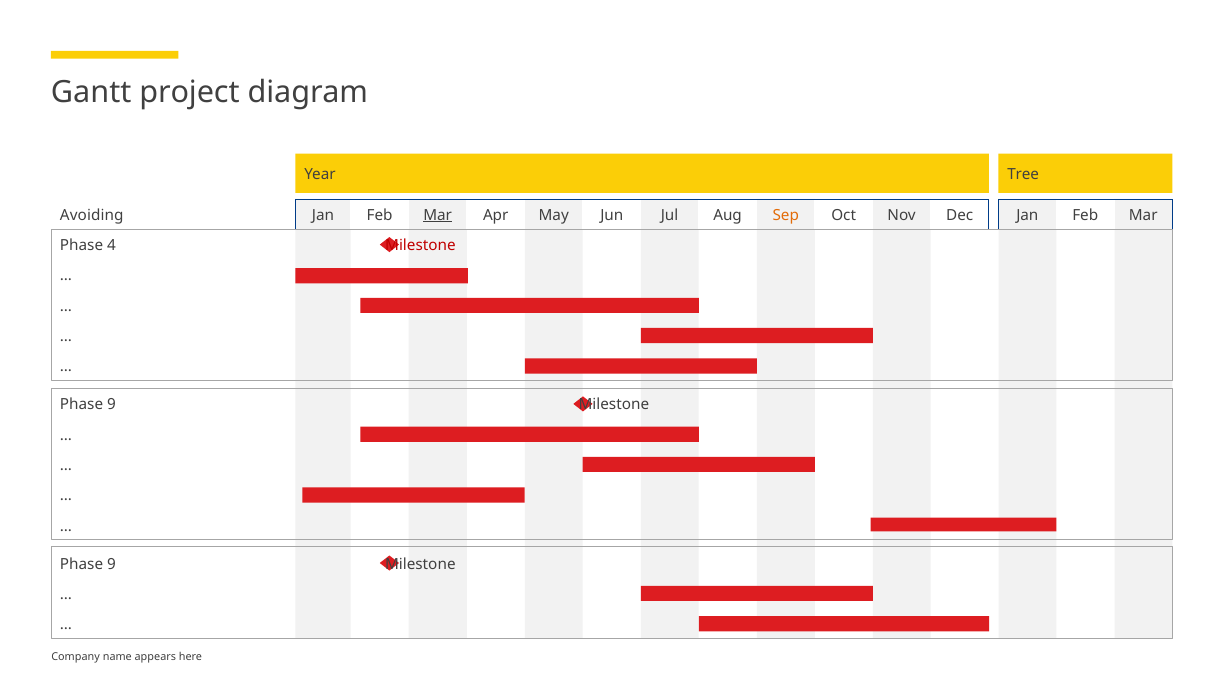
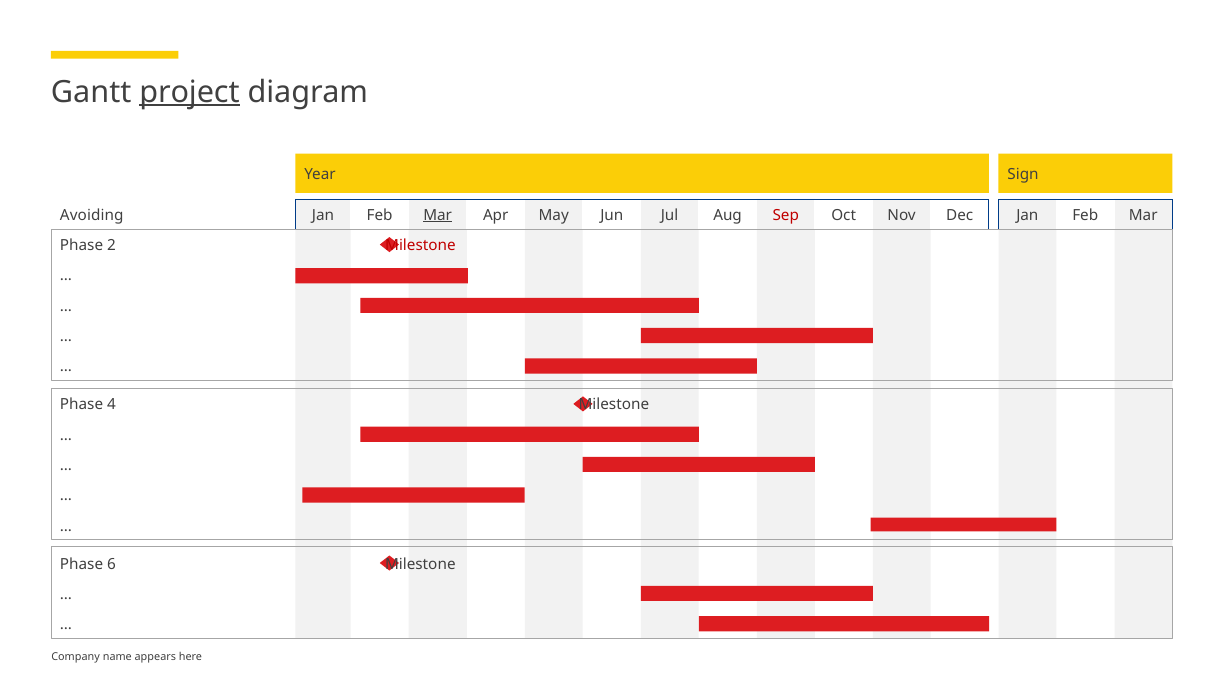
project underline: none -> present (189, 92)
Tree: Tree -> Sign (1023, 174)
Sep colour: orange -> red (786, 215)
4: 4 -> 2 (111, 245)
9: 9 -> 4 (111, 405)
9: 9 -> 6 (111, 564)
